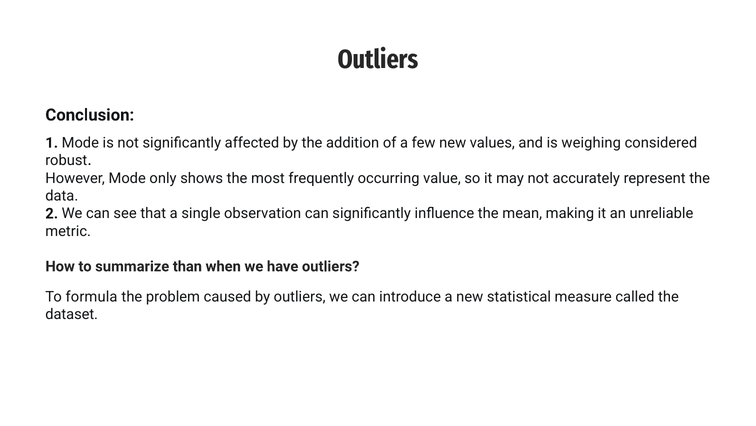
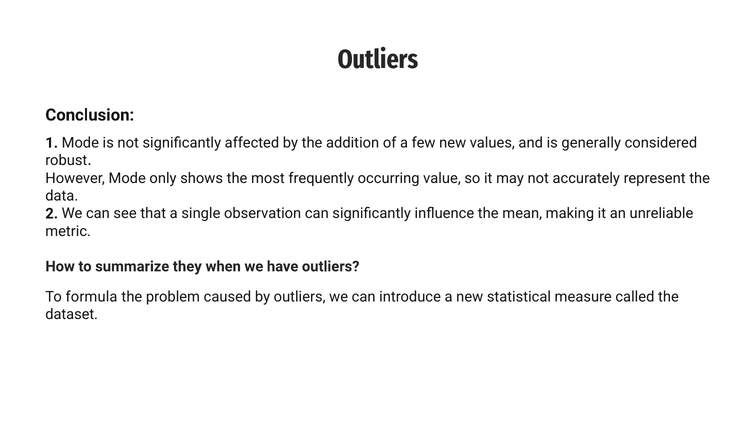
weighing: weighing -> generally (591, 143)
than: than -> they (187, 266)
